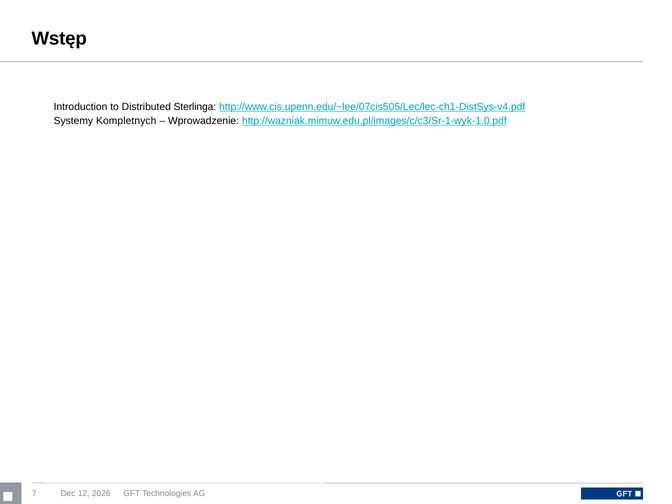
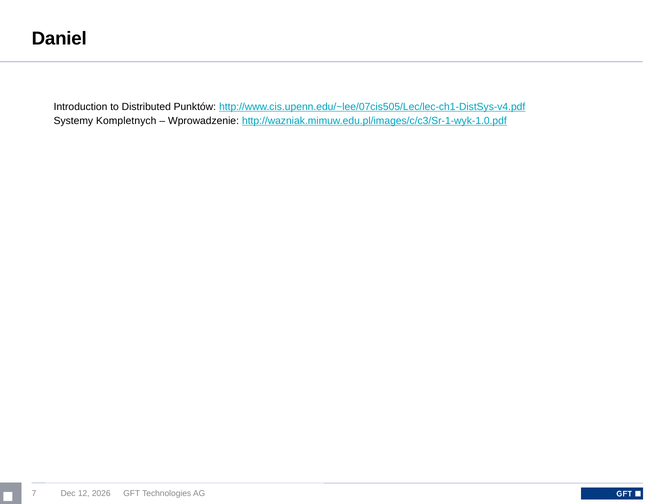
Wstęp: Wstęp -> Daniel (59, 39)
Sterlinga: Sterlinga -> Punktów (195, 107)
